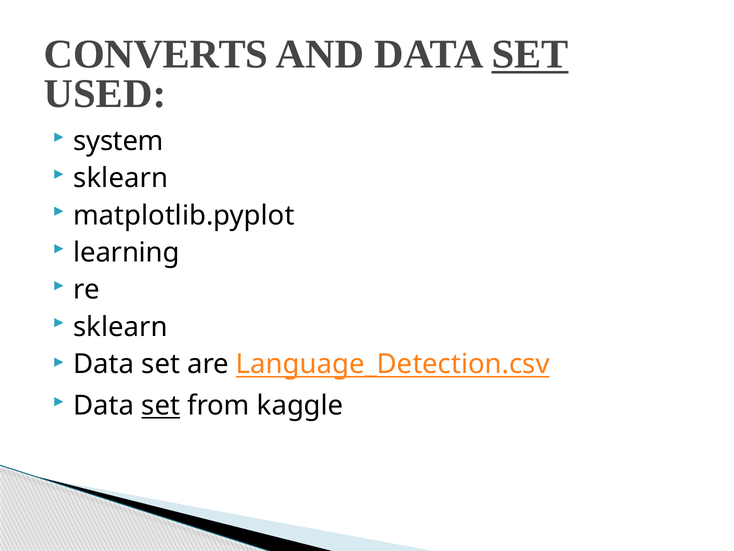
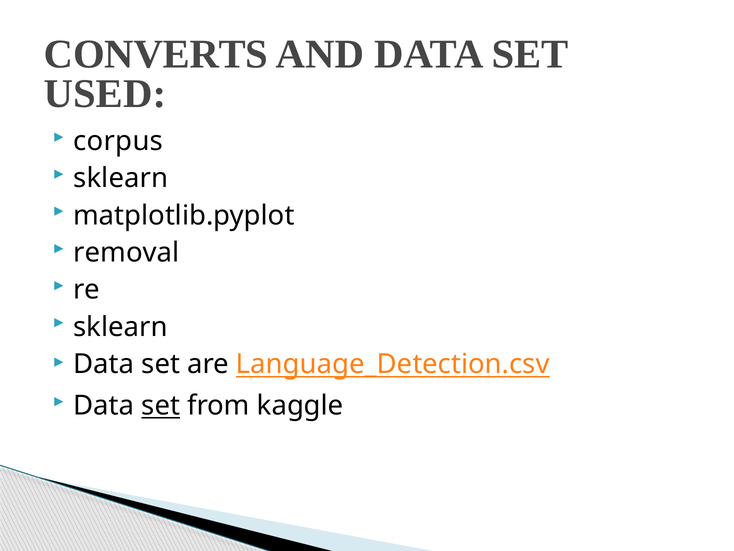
SET underline: present -> none (530, 54)
system: system -> corpus (118, 141)
learning: learning -> removal (126, 252)
